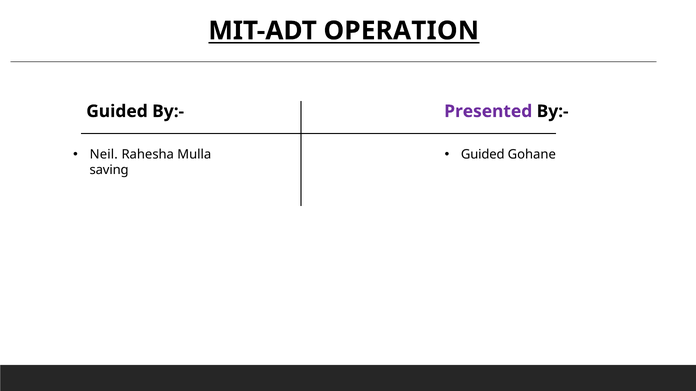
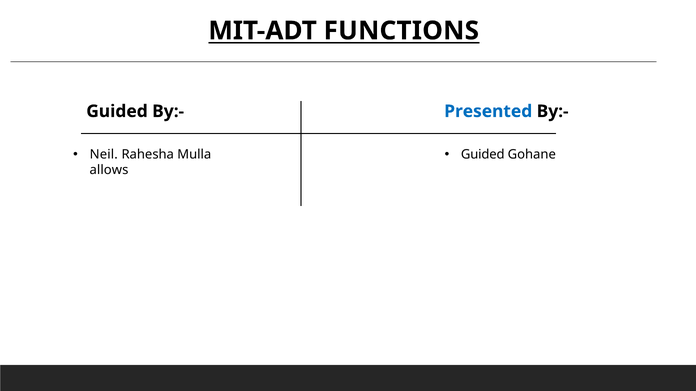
OPERATION: OPERATION -> FUNCTIONS (401, 31)
Presented colour: purple -> blue (488, 111)
saving: saving -> allows (109, 170)
